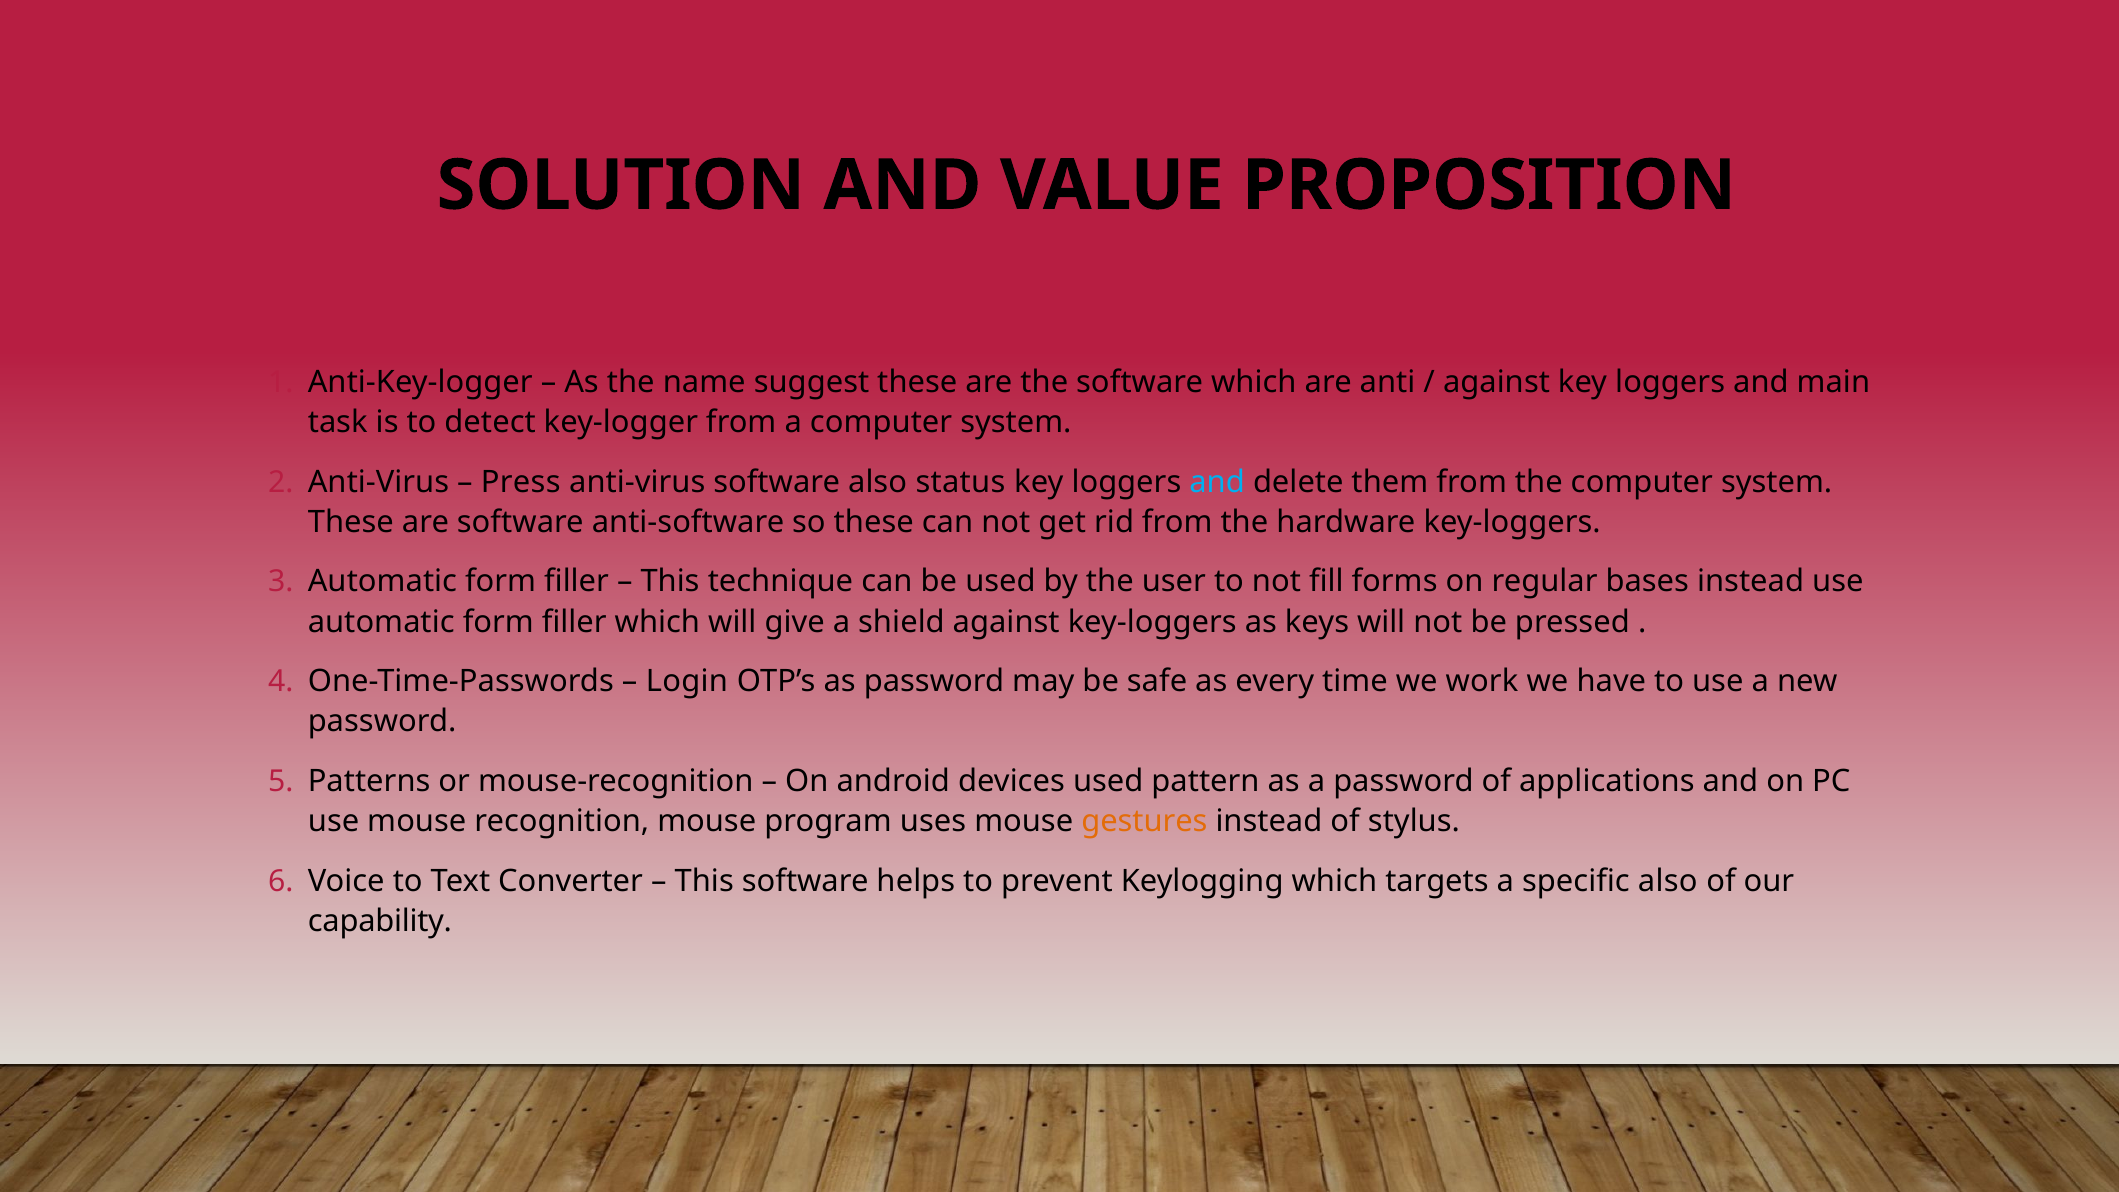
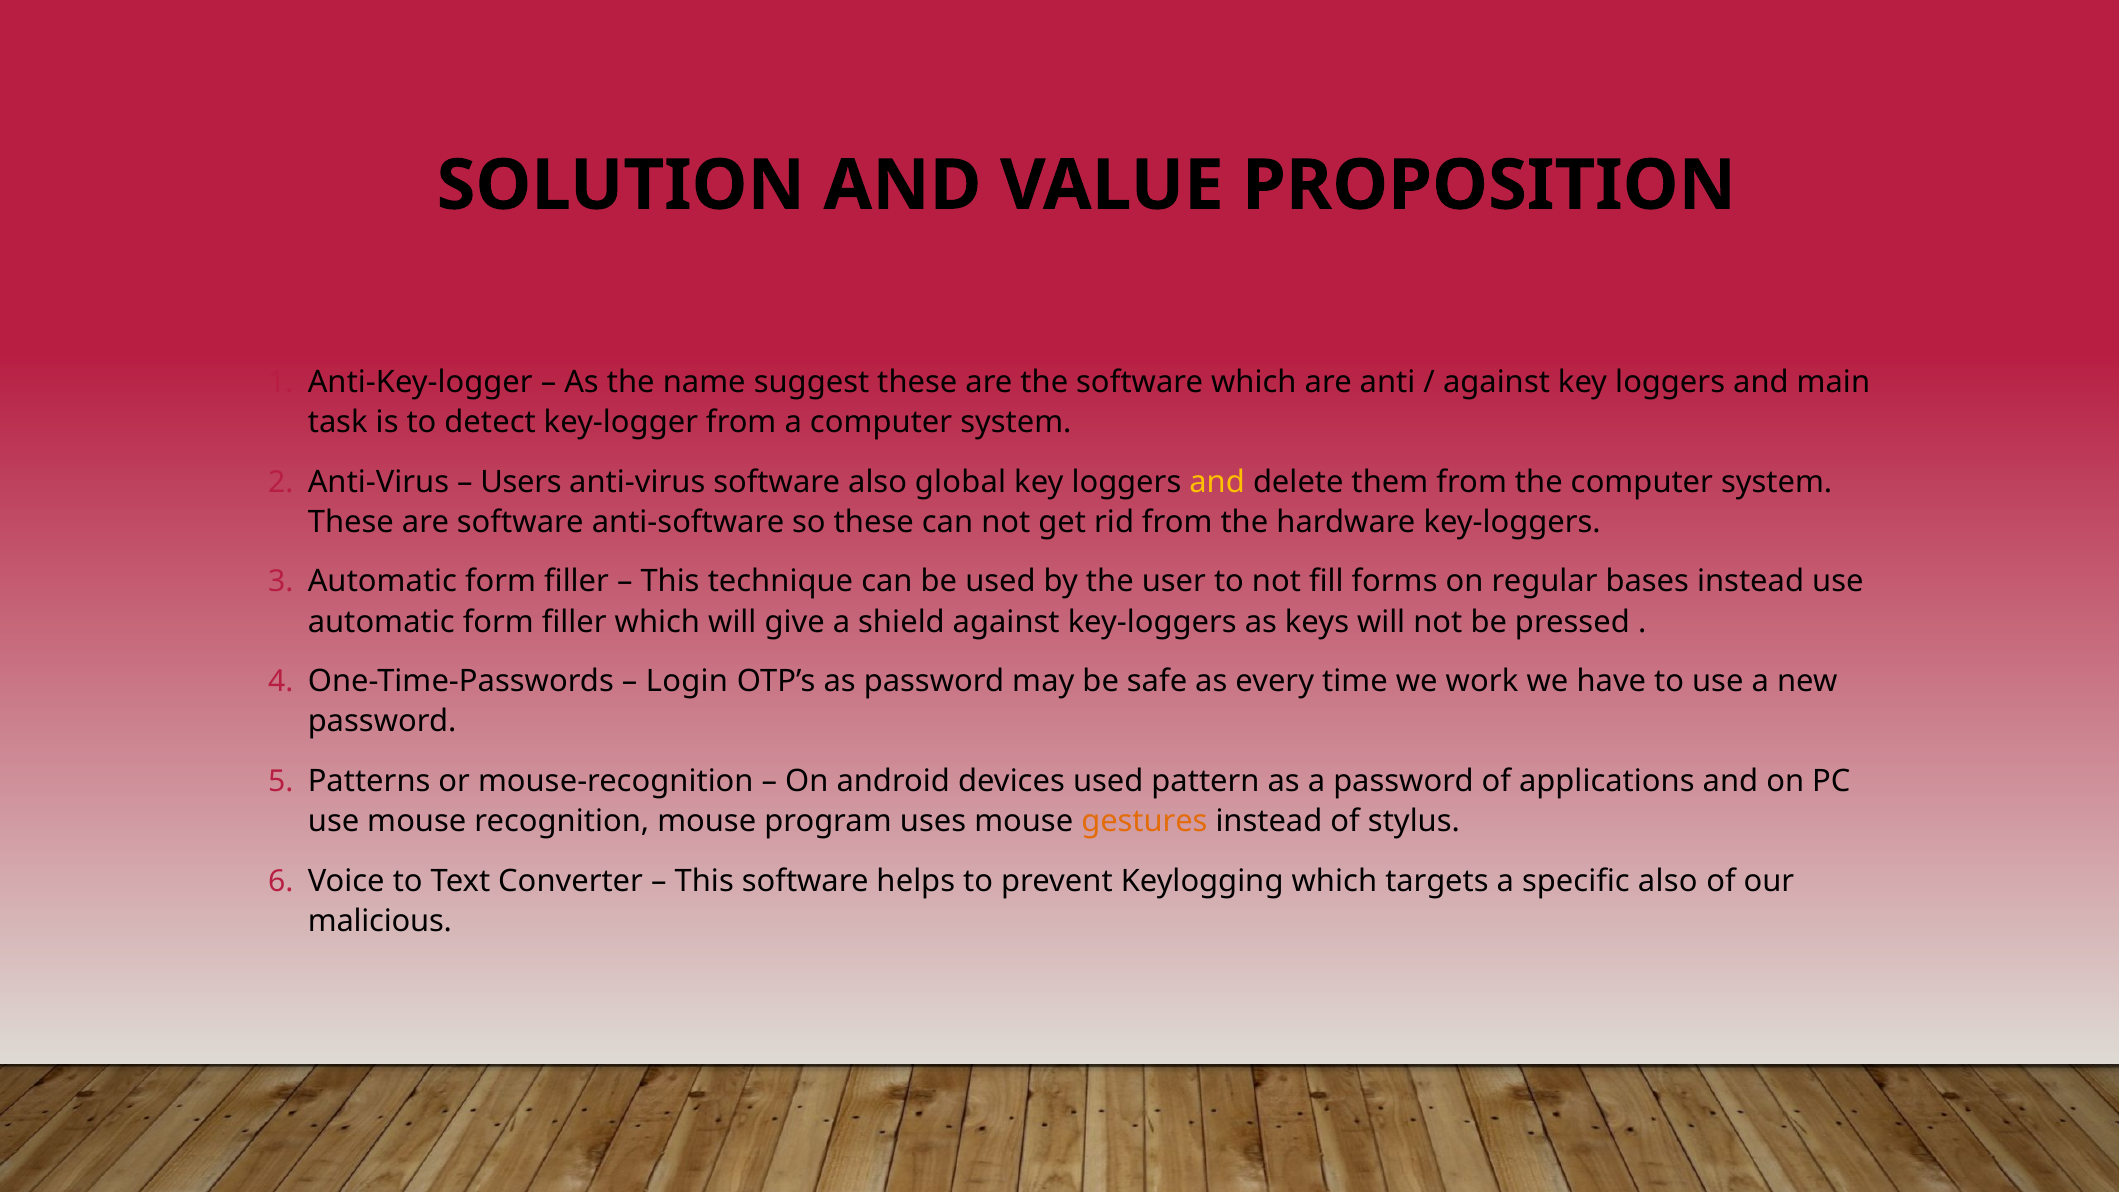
Press: Press -> Users (521, 482)
status: status -> global (961, 482)
and colour: light blue -> yellow (1217, 482)
capability: capability -> malicious (380, 922)
